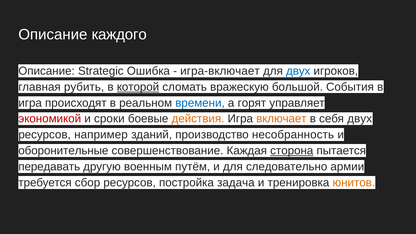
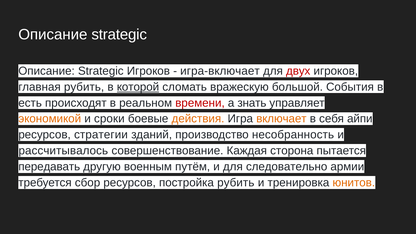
каждого: каждого -> strategic (119, 34)
Strategic Ошибка: Ошибка -> Игроков (148, 71)
двух colour: blue -> red (298, 71)
игра: игра -> есть (30, 103)
времени colour: blue -> red (200, 103)
горят: горят -> знать (252, 103)
экономикой colour: red -> orange (50, 119)
себя двух: двух -> айпи (360, 119)
например: например -> стратегии (101, 135)
оборонительные: оборонительные -> рассчитывалось (63, 151)
сторона underline: present -> none (292, 151)
постройка задача: задача -> рубить (236, 183)
